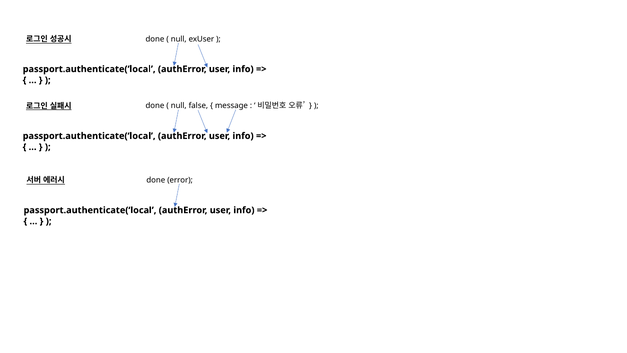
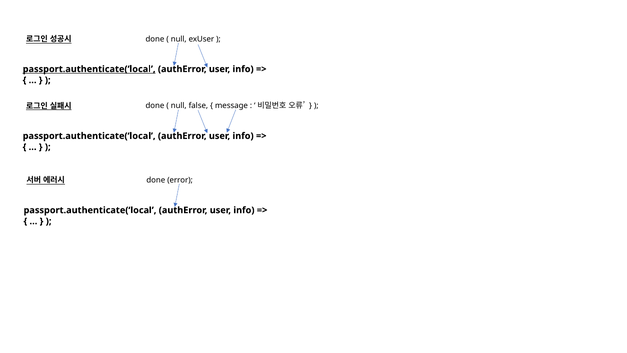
passport.authenticate(‘local underline: none -> present (89, 69)
